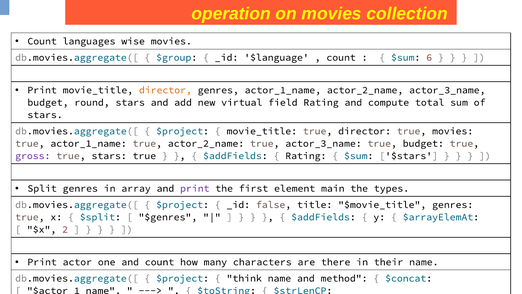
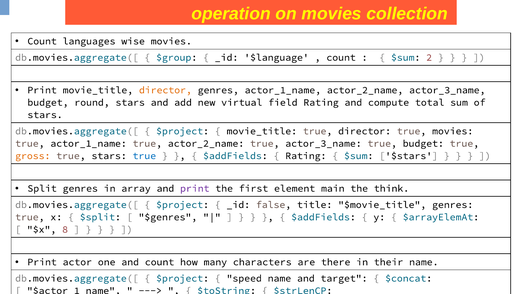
6: 6 -> 2 (429, 57)
gross colour: purple -> orange (33, 156)
true colour: black -> blue (144, 156)
types: types -> think (391, 188)
2: 2 -> 8 (65, 229)
think: think -> speed (244, 278)
method: method -> target (344, 278)
